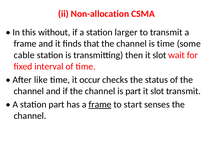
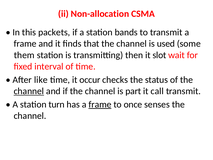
without: without -> packets (54, 32)
larger: larger -> bands (126, 32)
is time: time -> used (166, 44)
cable: cable -> them (24, 55)
channel underline: none -> present (29, 91)
slot: slot -> call (157, 91)
station part: part -> turn (57, 104)
start: start -> once (133, 104)
